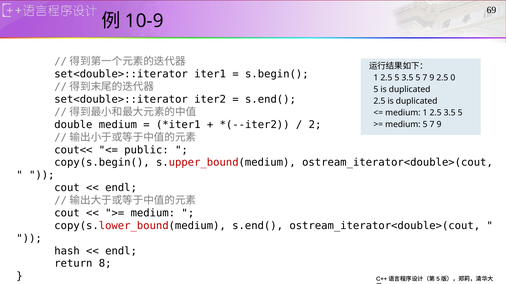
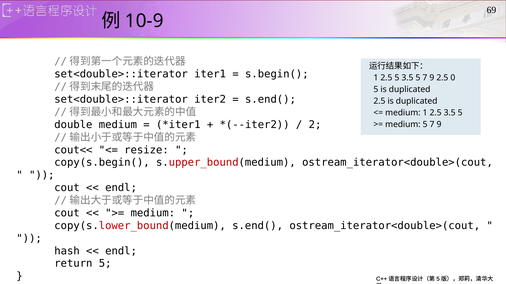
public: public -> resize (146, 150)
return 8: 8 -> 5 (105, 264)
